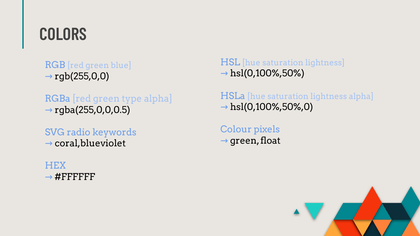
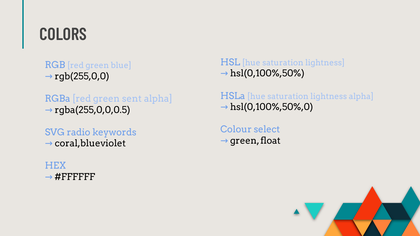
type: type -> sent (132, 99)
pixels: pixels -> select (267, 130)
